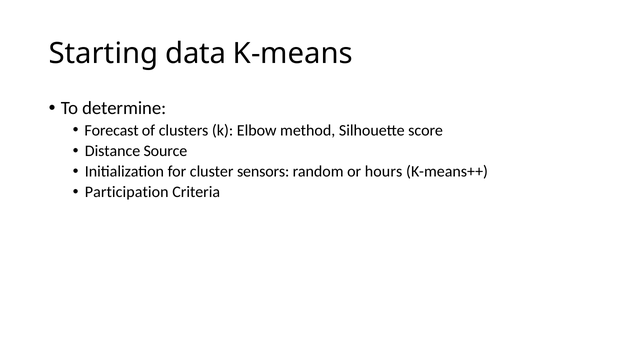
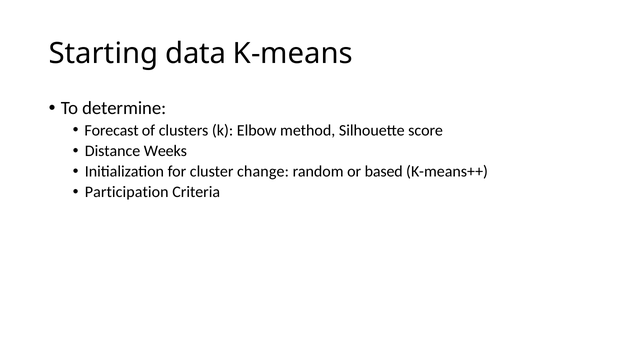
Source: Source -> Weeks (165, 151)
sensors: sensors -> change (263, 171)
hours: hours -> based (384, 171)
